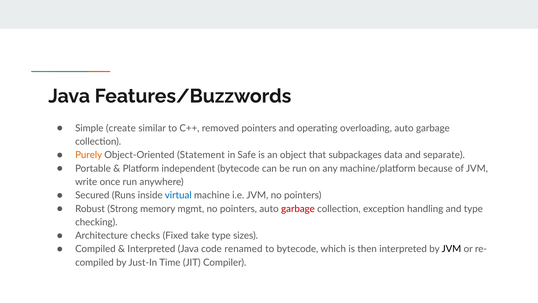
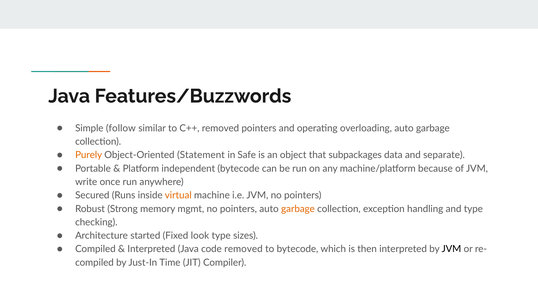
create: create -> follow (121, 128)
virtual colour: blue -> orange (178, 195)
garbage colour: red -> orange (298, 209)
checks: checks -> started (145, 235)
take: take -> look (200, 235)
code renamed: renamed -> removed (243, 249)
